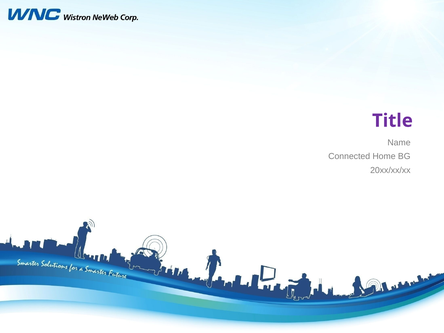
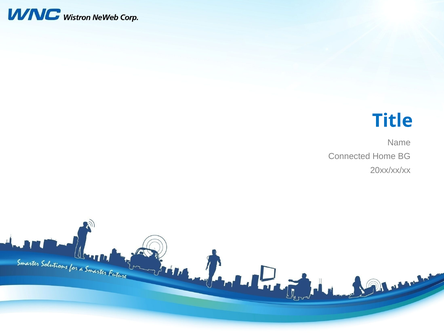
Title colour: purple -> blue (392, 121)
